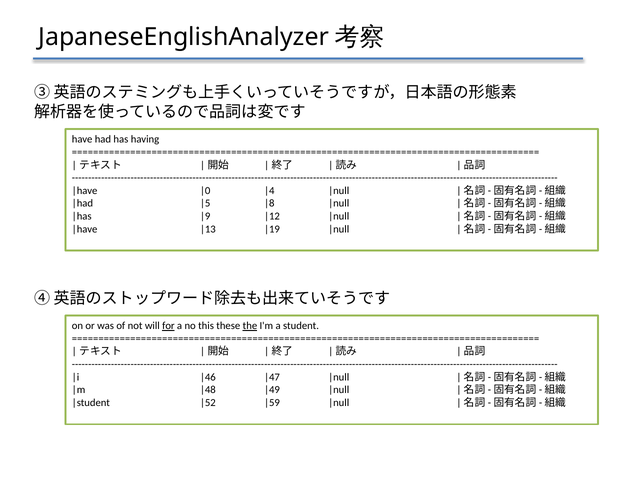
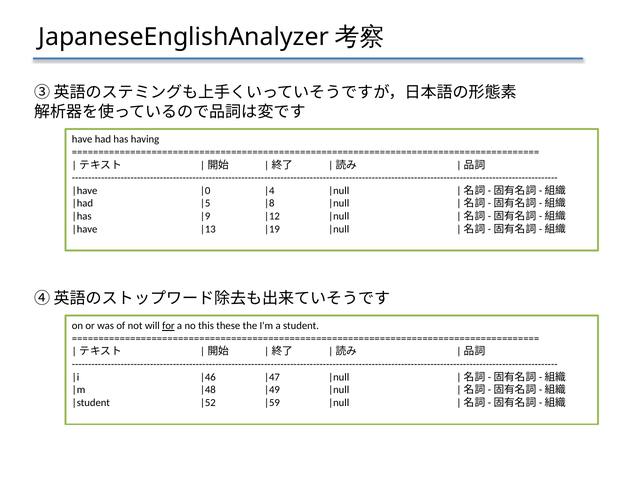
the underline: present -> none (250, 326)
